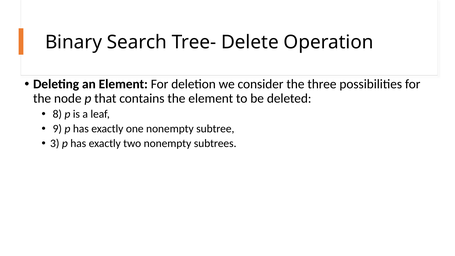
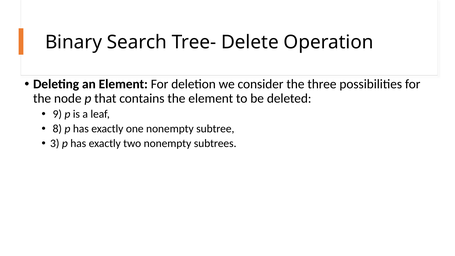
8: 8 -> 9 (57, 114)
9: 9 -> 8 (57, 129)
